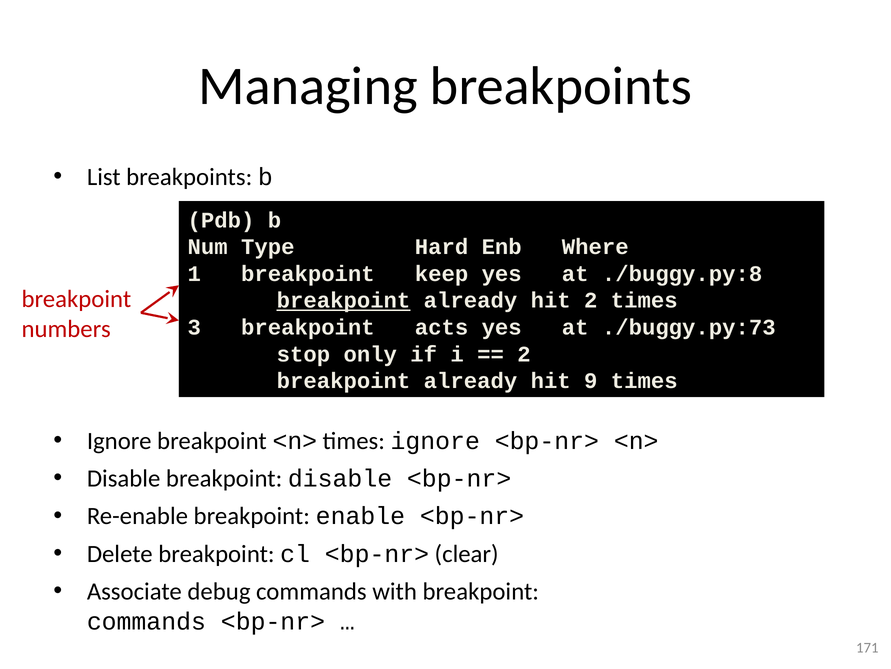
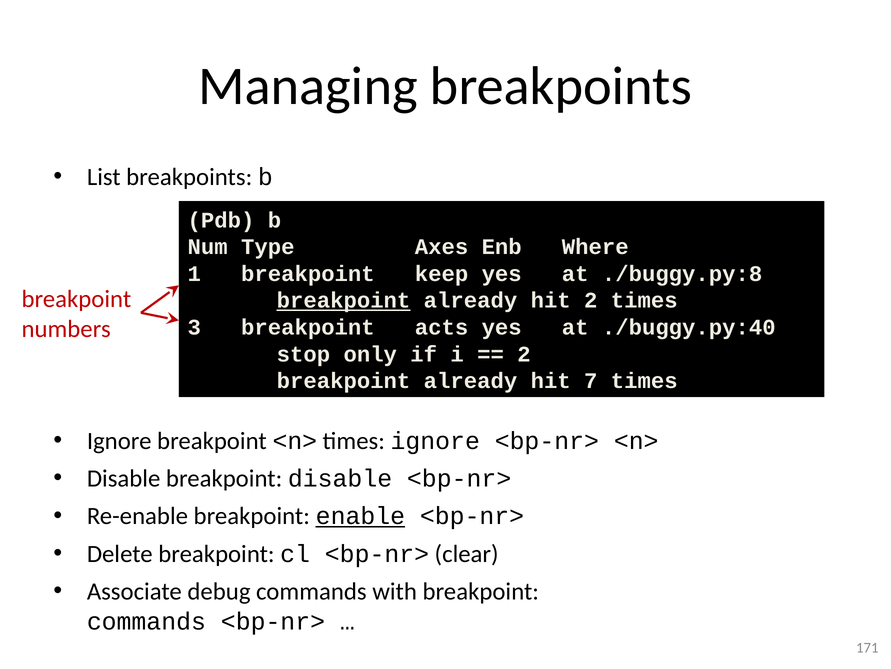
Hard: Hard -> Axes (442, 247)
./buggy.py:73: ./buggy.py:73 -> ./buggy.py:40 (689, 327)
9: 9 -> 7 (591, 380)
enable underline: none -> present (360, 516)
